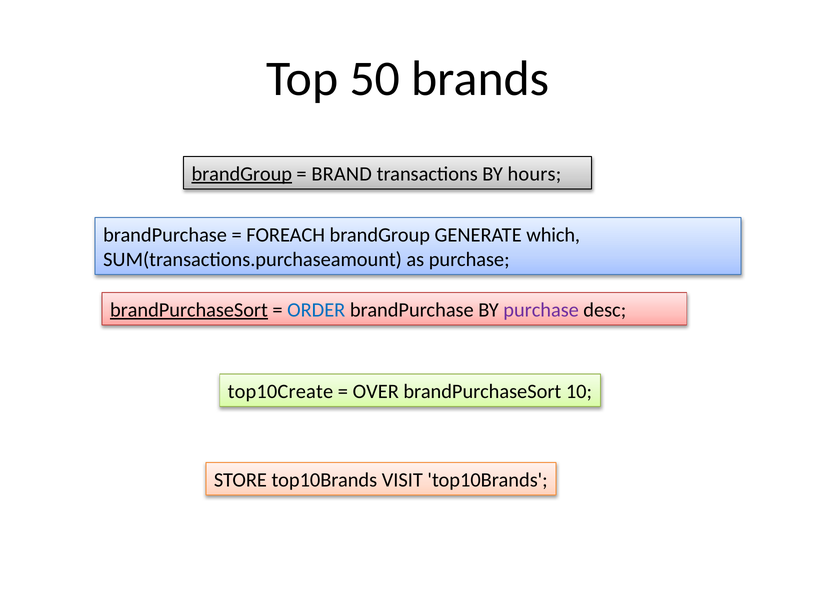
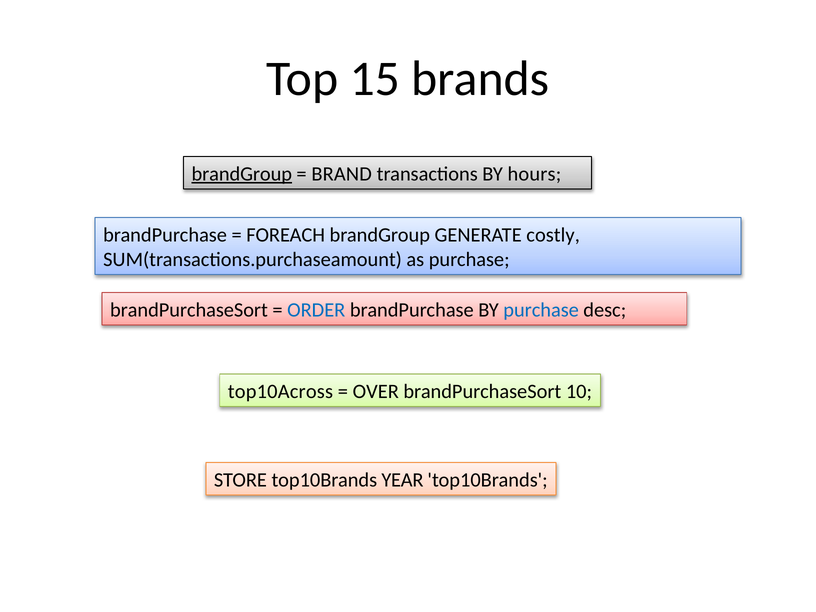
50: 50 -> 15 (375, 79)
which: which -> costly (553, 235)
brandPurchaseSort underline: present -> none (189, 310)
purchase colour: purple -> blue (541, 310)
top10Create: top10Create -> top10Across (280, 392)
VISIT: VISIT -> YEAR (402, 480)
